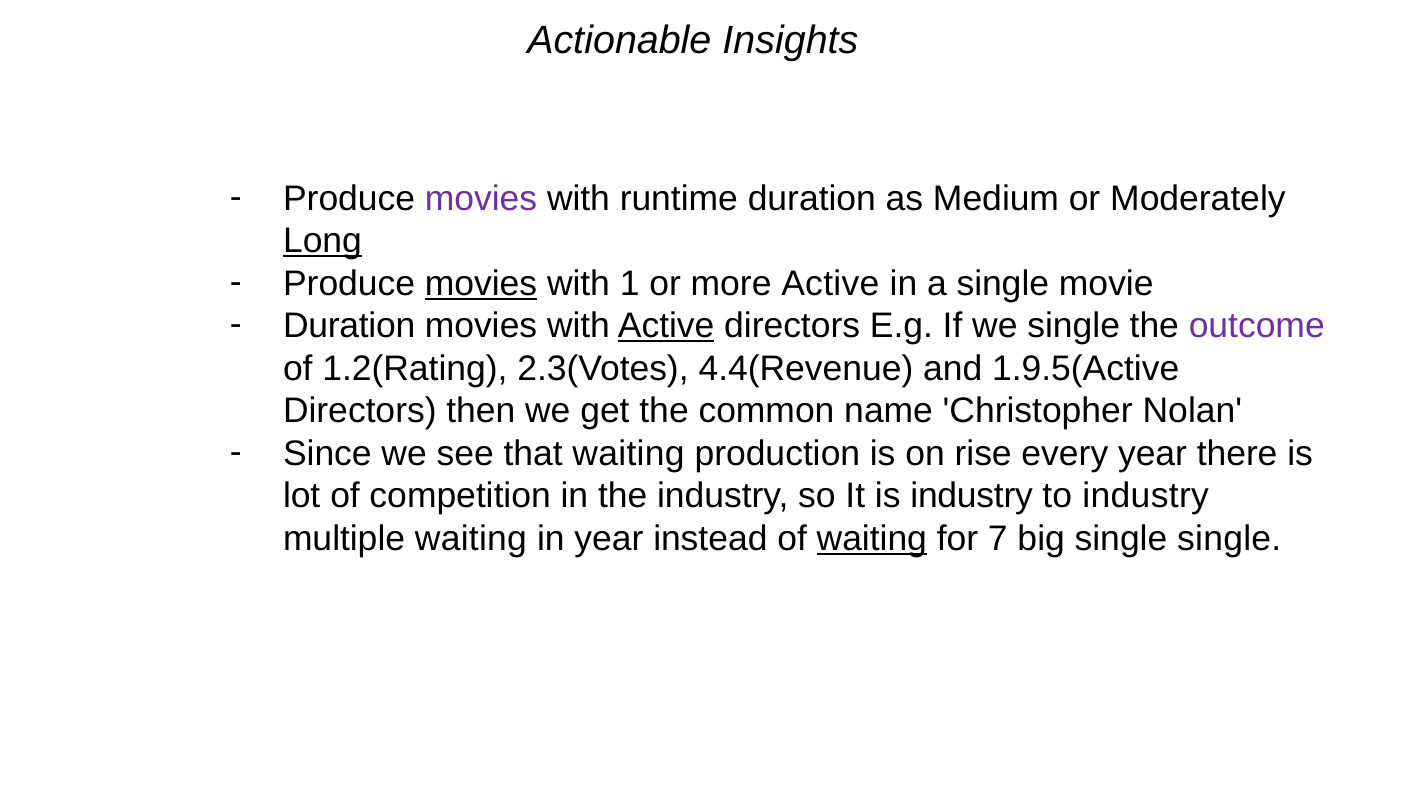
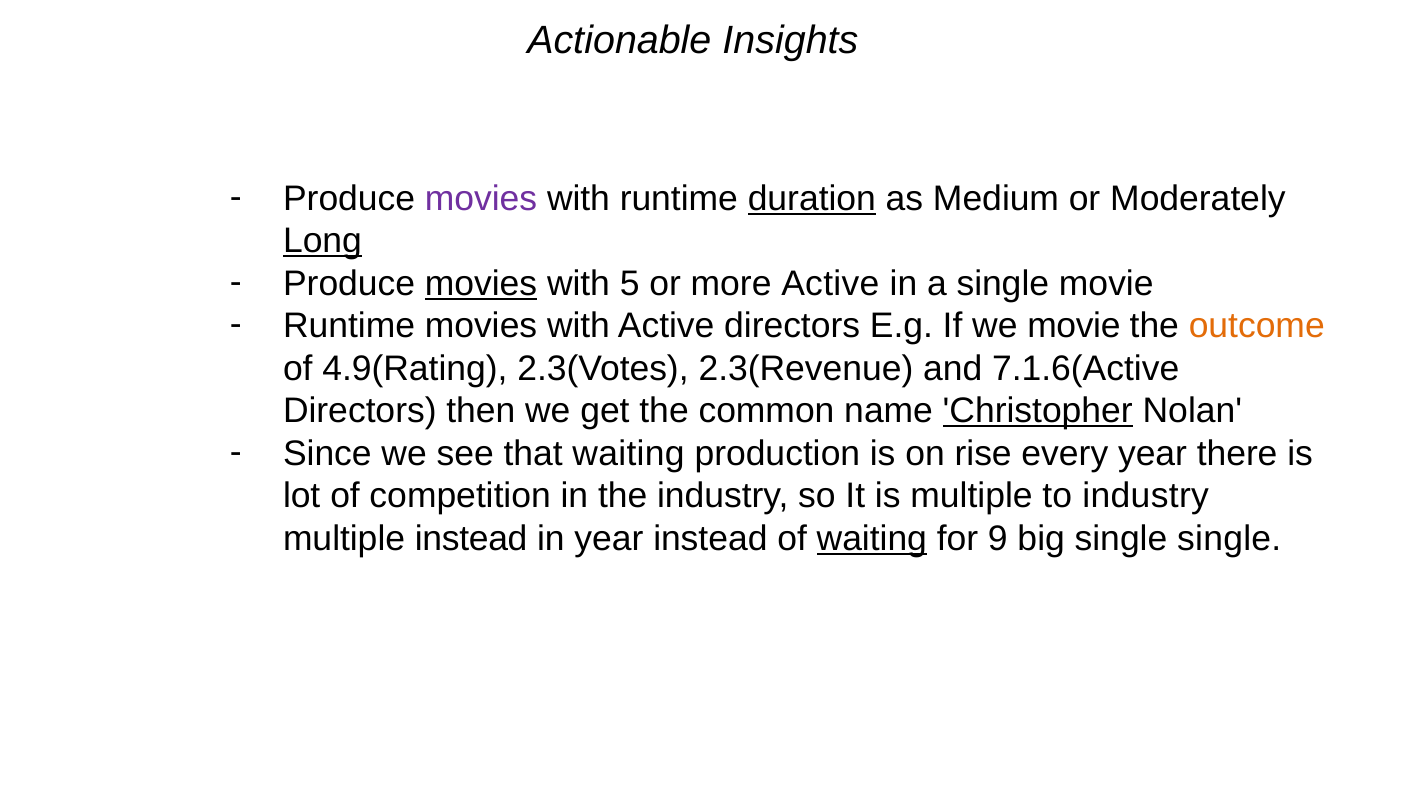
duration underline: none -> present (812, 198)
1: 1 -> 5 (630, 284)
Duration: Duration -> Runtime (349, 326)
Active underline: present -> none (666, 326)
we single: single -> movie (1074, 326)
outcome colour: purple -> orange (1257, 326)
1.2(Rating: 1.2(Rating -> 4.9(Rating (415, 369)
4.4(Revenue: 4.4(Revenue -> 2.3(Revenue (806, 369)
1.9.5(Active: 1.9.5(Active -> 7.1.6(Active (1086, 369)
Christopher underline: none -> present (1038, 411)
is industry: industry -> multiple (971, 496)
multiple waiting: waiting -> instead (471, 539)
7: 7 -> 9 (998, 539)
